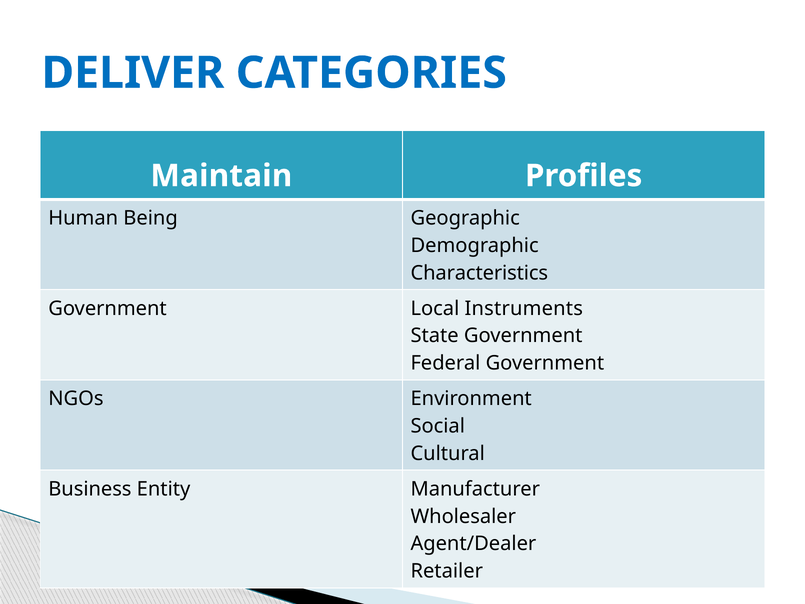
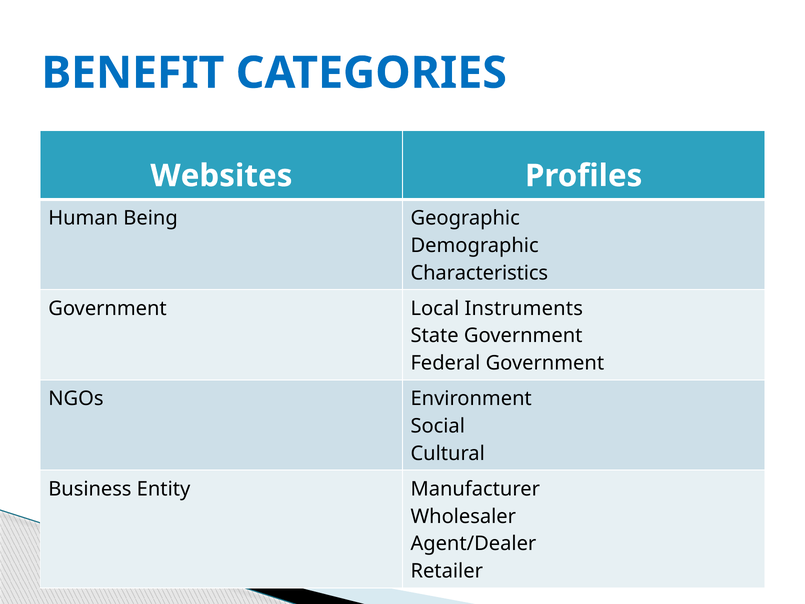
DELIVER: DELIVER -> BENEFIT (133, 73)
Maintain: Maintain -> Websites (221, 176)
